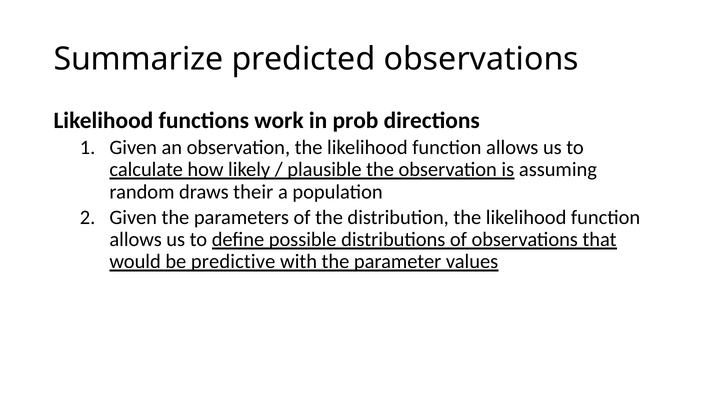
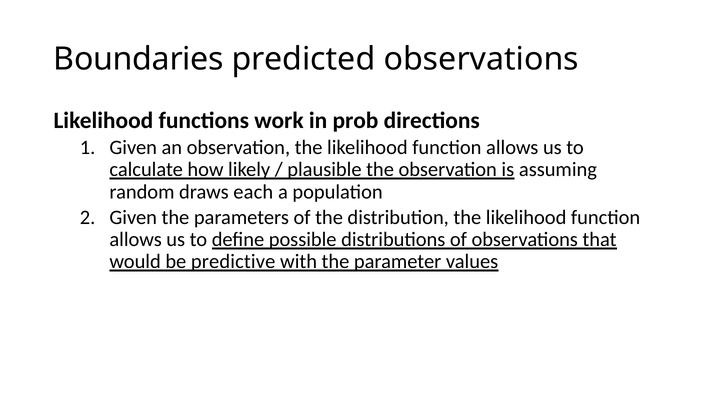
Summarize: Summarize -> Boundaries (139, 59)
their: their -> each (253, 192)
